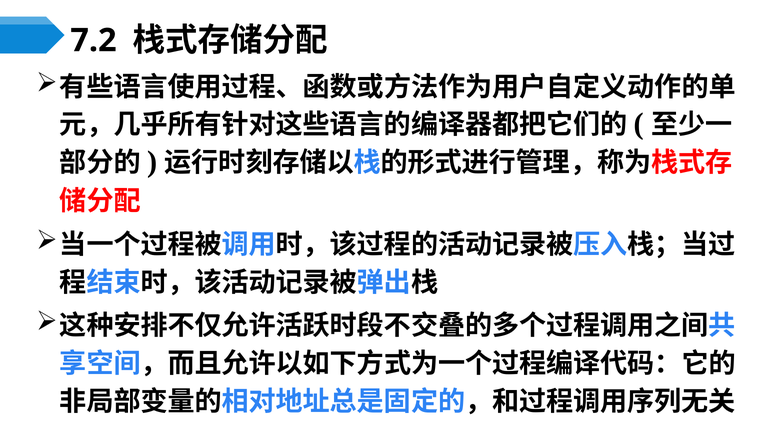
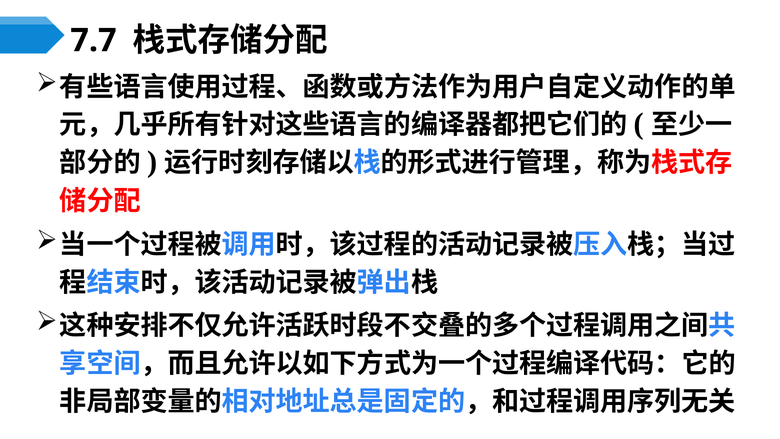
7.2: 7.2 -> 7.7 (93, 40)
